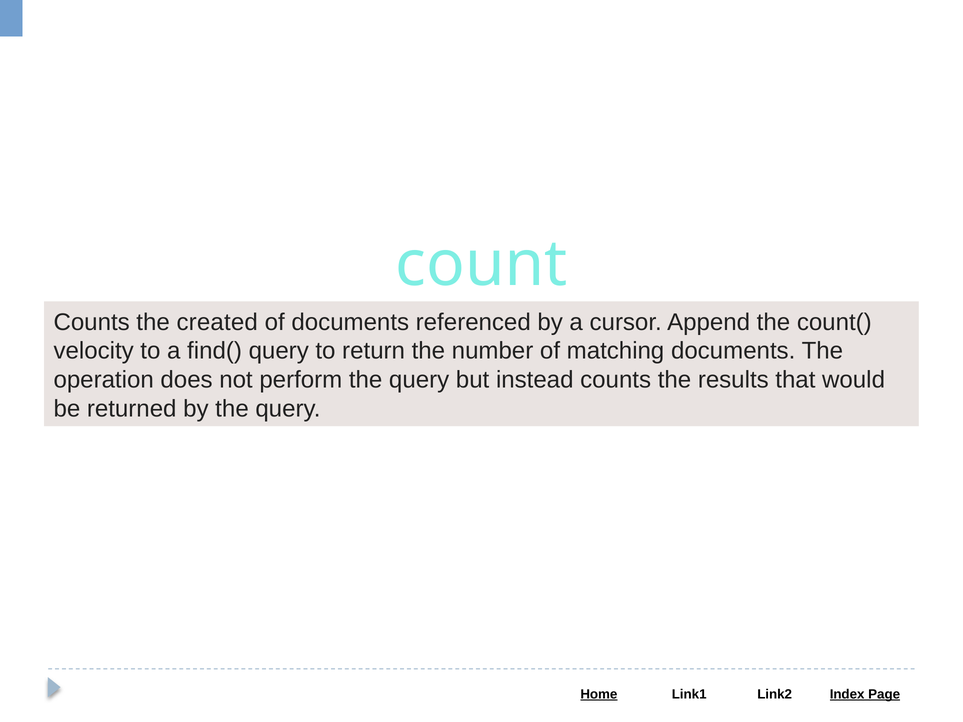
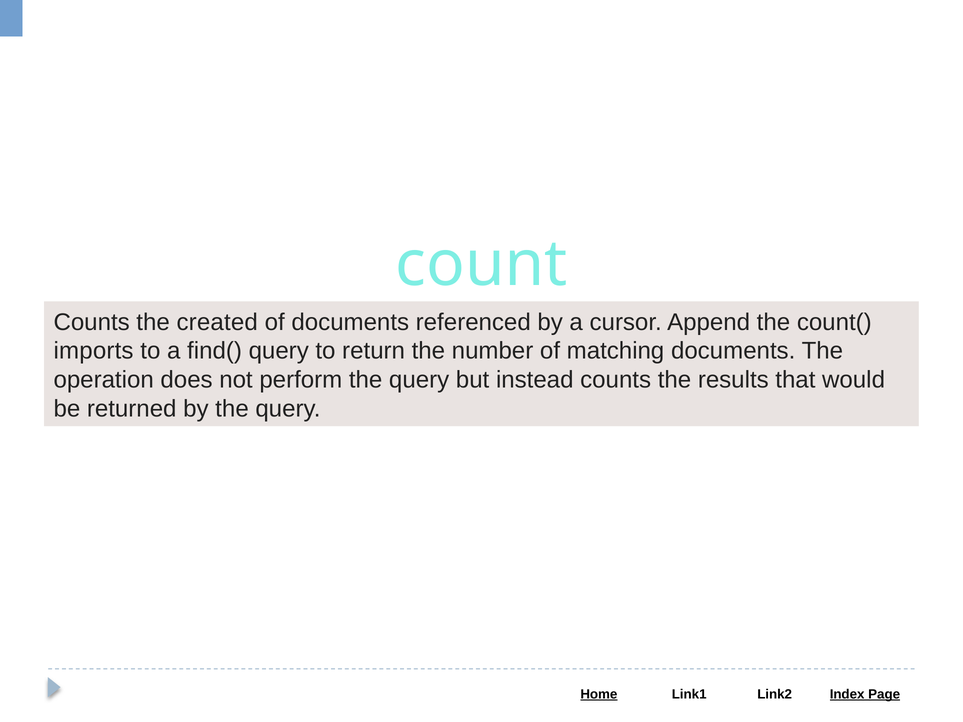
velocity: velocity -> imports (94, 351)
